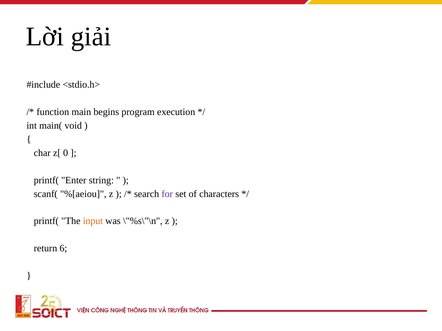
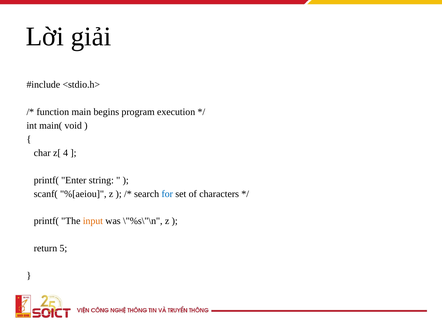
0: 0 -> 4 (66, 153)
for colour: purple -> blue (167, 194)
6: 6 -> 5 (63, 249)
